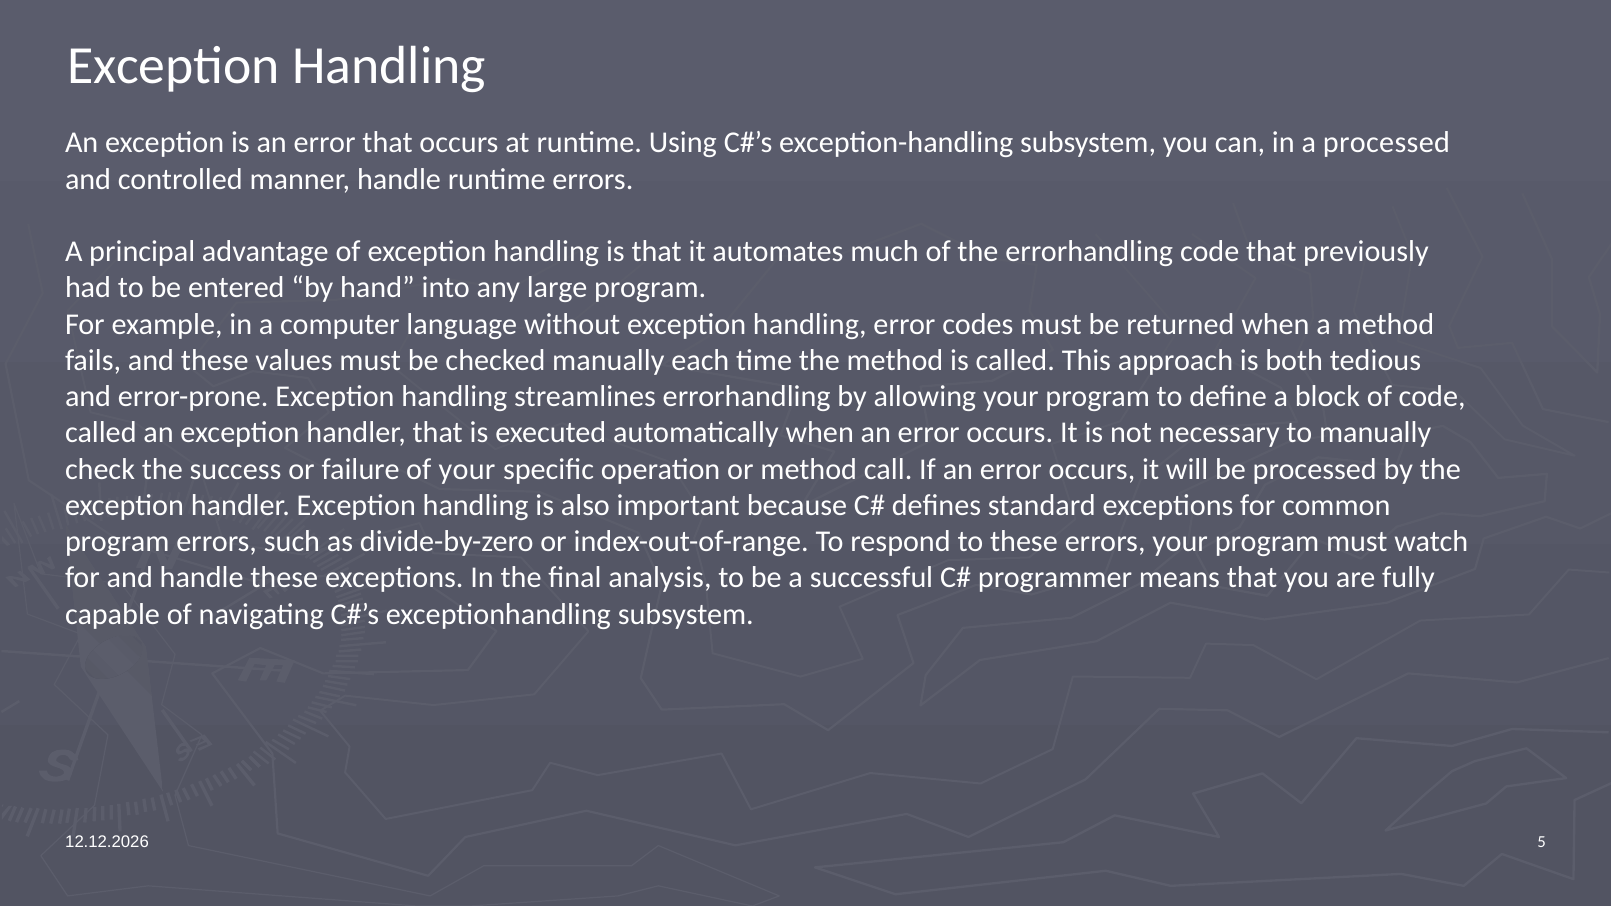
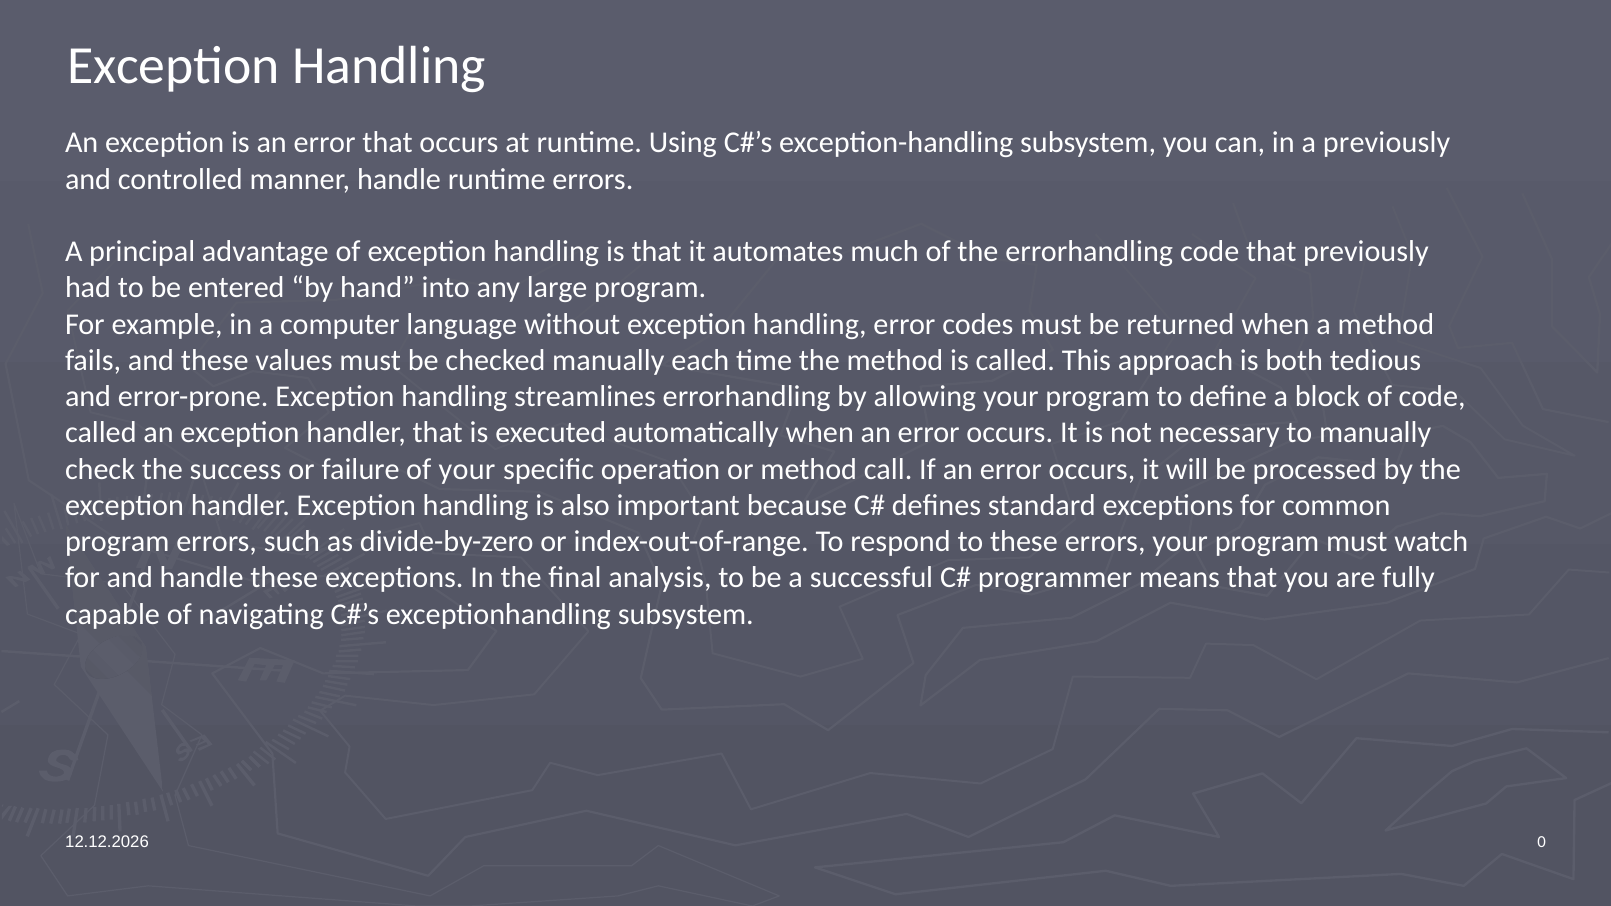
a processed: processed -> previously (1387, 143)
5: 5 -> 0 (1542, 843)
